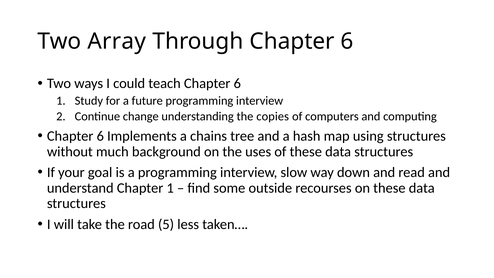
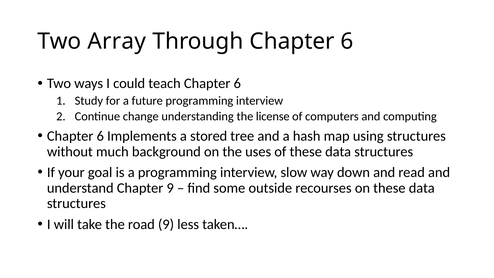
copies: copies -> license (273, 116)
chains: chains -> stored (209, 136)
Chapter 1: 1 -> 9 (170, 188)
road 5: 5 -> 9 (166, 224)
